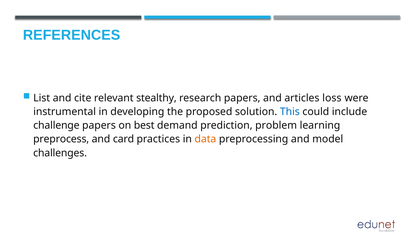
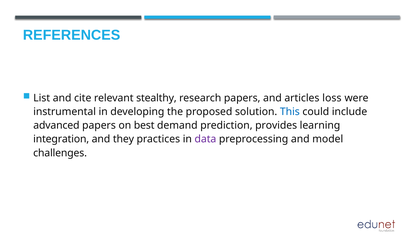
challenge: challenge -> advanced (56, 125)
problem: problem -> provides (276, 125)
preprocess: preprocess -> integration (61, 139)
card: card -> they (123, 139)
data colour: orange -> purple (205, 139)
